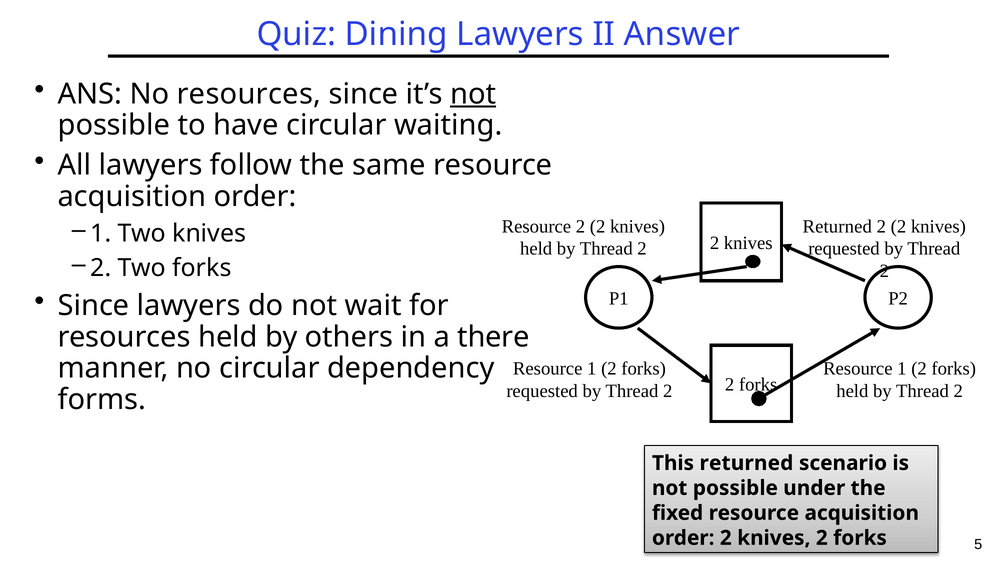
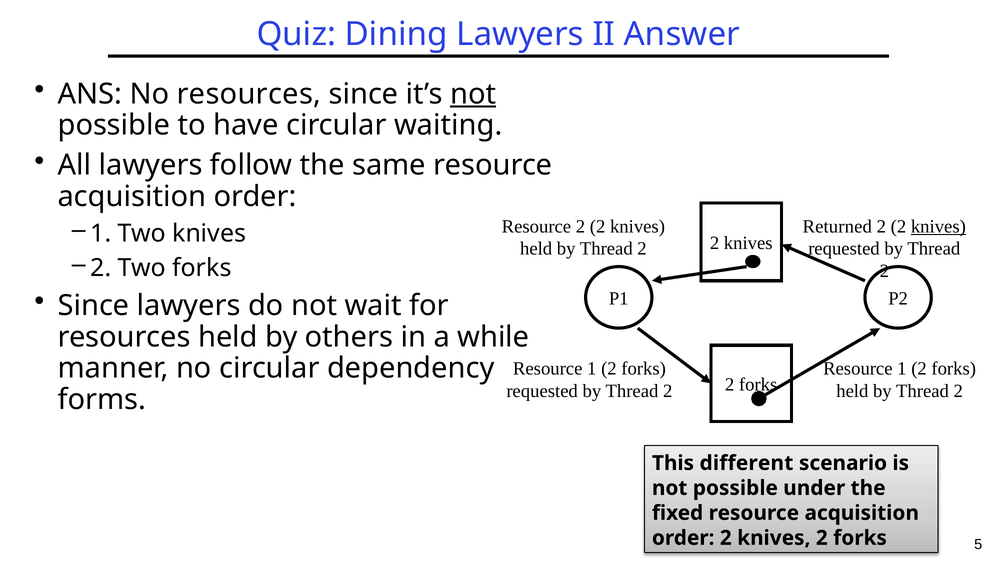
knives underline: none -> present (938, 226)
there: there -> while (493, 337)
This returned: returned -> different (746, 463)
